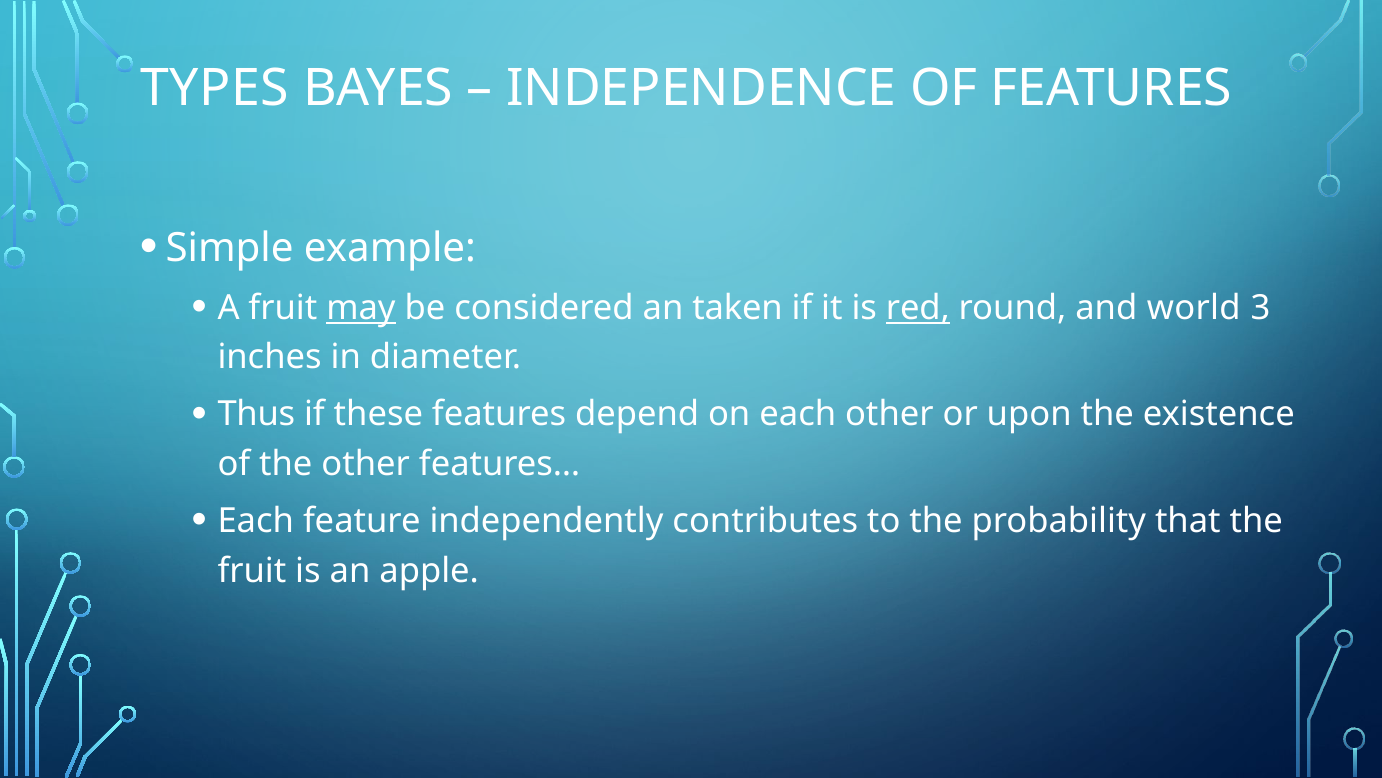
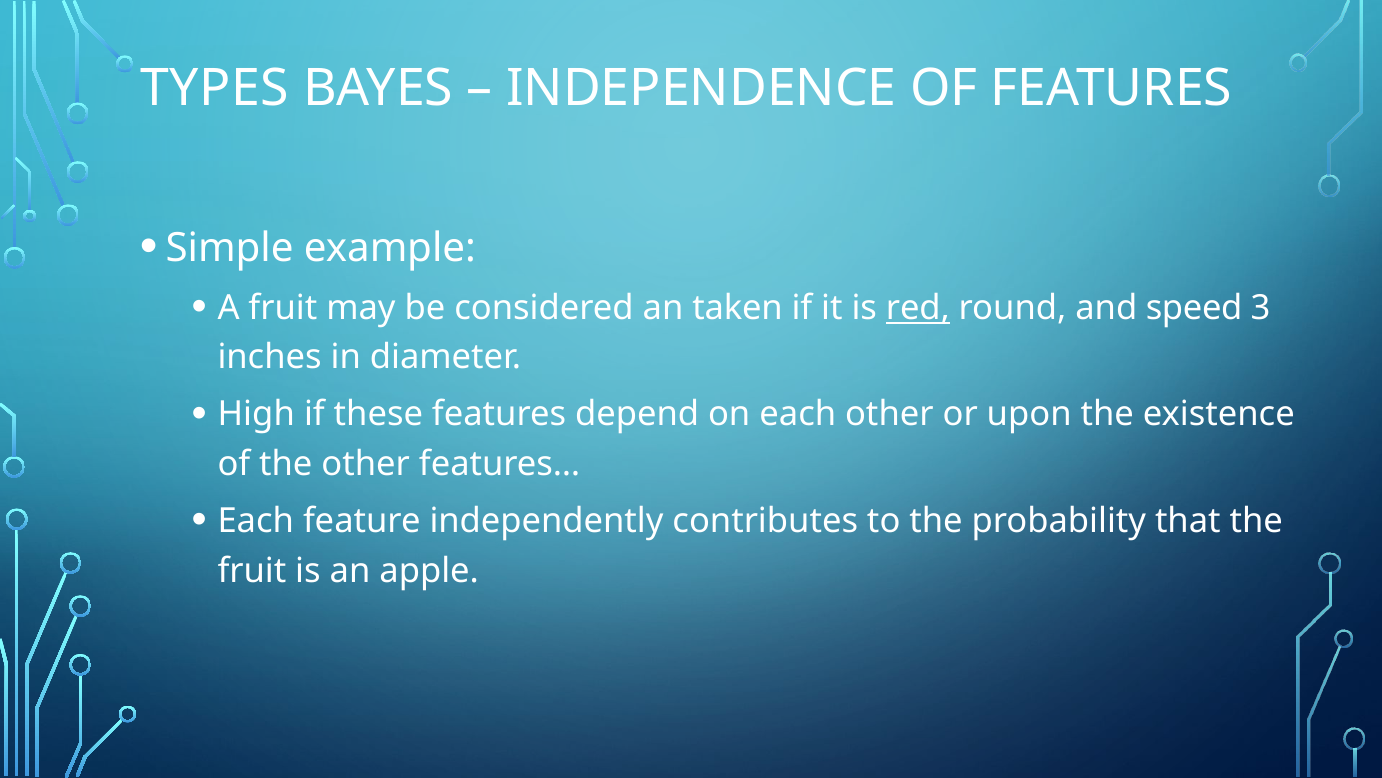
may underline: present -> none (361, 308)
world: world -> speed (1194, 308)
Thus: Thus -> High (256, 414)
